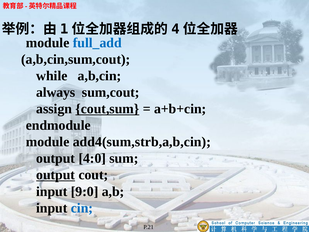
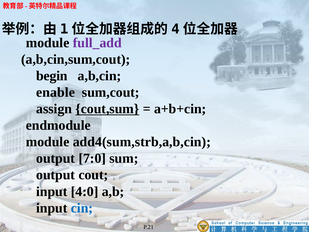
full_add colour: blue -> purple (97, 43)
while: while -> begin (52, 76)
always: always -> enable (56, 92)
4:0: 4:0 -> 7:0 (92, 158)
output underline: present -> none (56, 175)
9:0: 9:0 -> 4:0 (85, 191)
